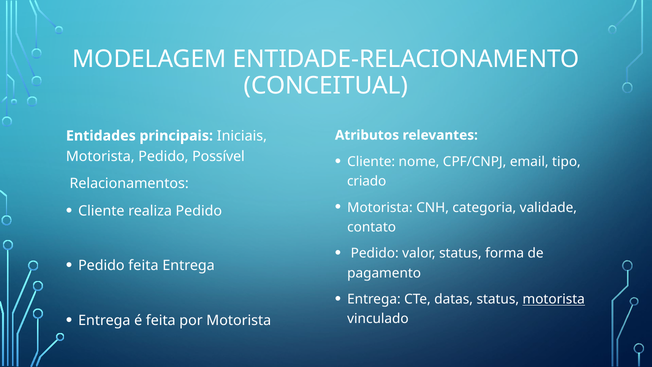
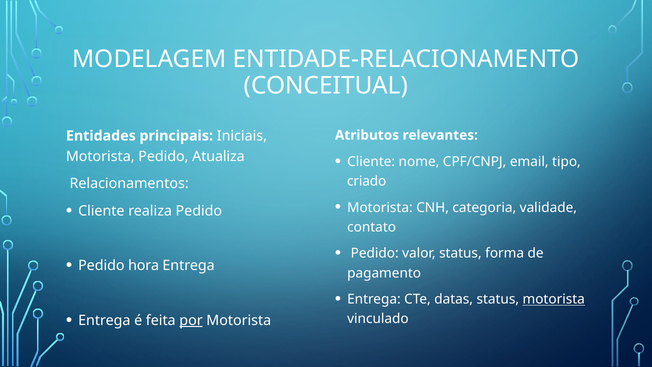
Possível: Possível -> Atualiza (218, 156)
Pedido feita: feita -> hora (144, 266)
por underline: none -> present (191, 320)
